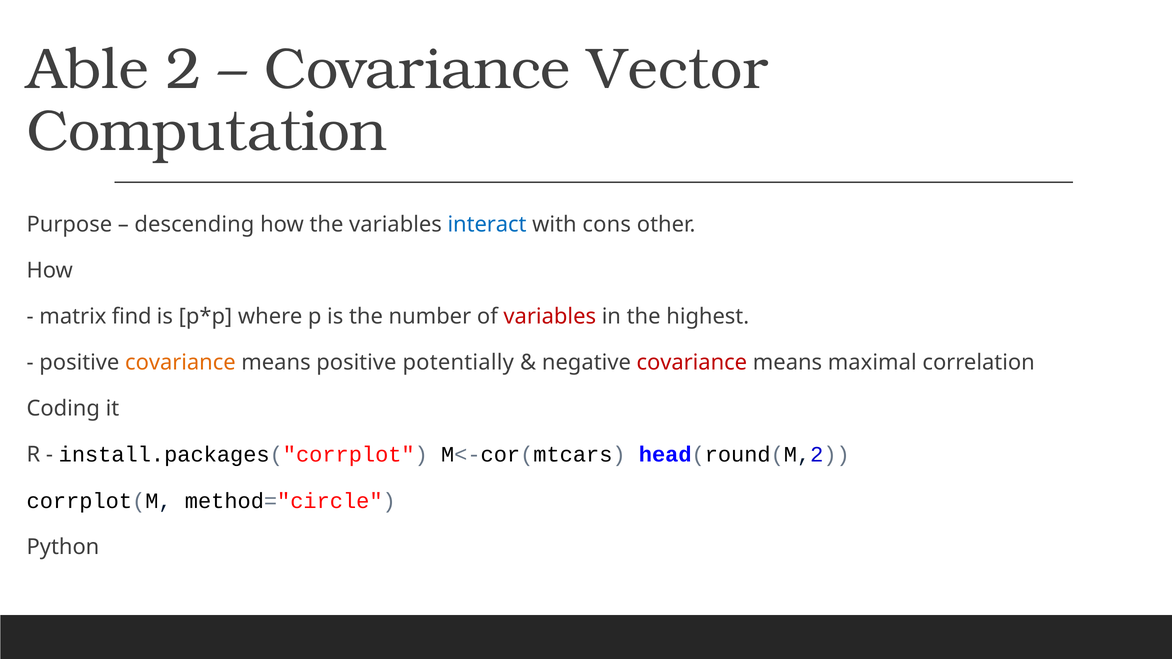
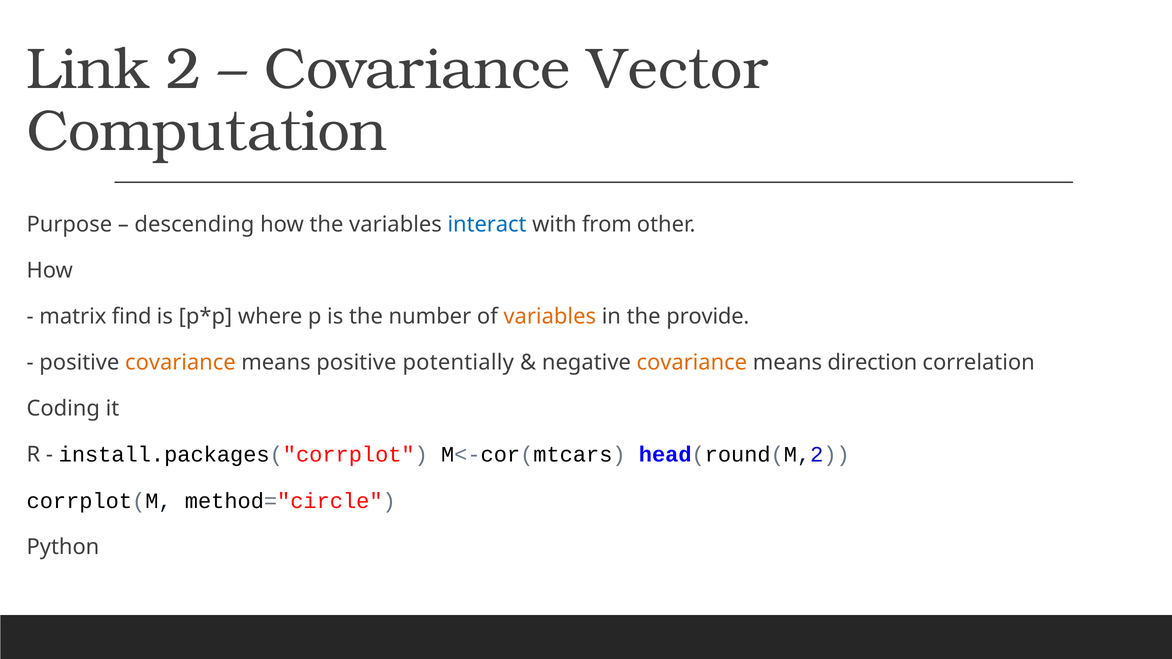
Able: Able -> Link (88, 69)
cons: cons -> from (607, 224)
variables colour: red -> orange (550, 317)
highest: highest -> provide (708, 317)
covariance colour: red -> orange (692, 363)
maximal: maximal -> direction (872, 363)
